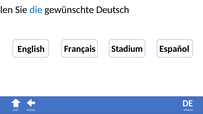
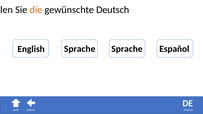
die colour: blue -> orange (36, 10)
Stadium: Stadium -> Sprache (127, 49)
English Français: Français -> Sprache (80, 49)
